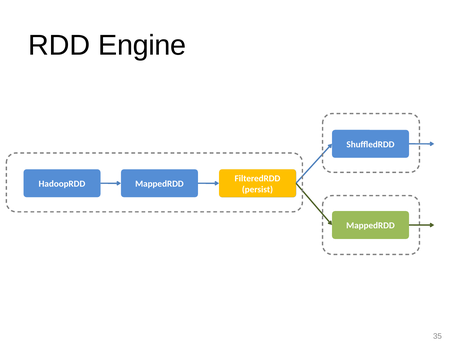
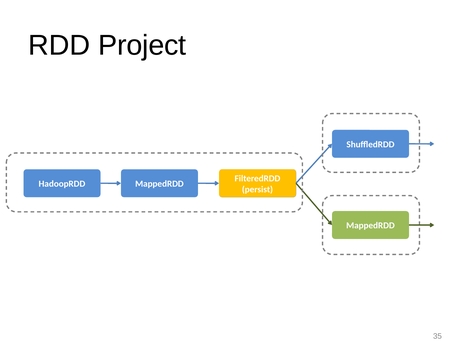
Engine: Engine -> Project (142, 45)
